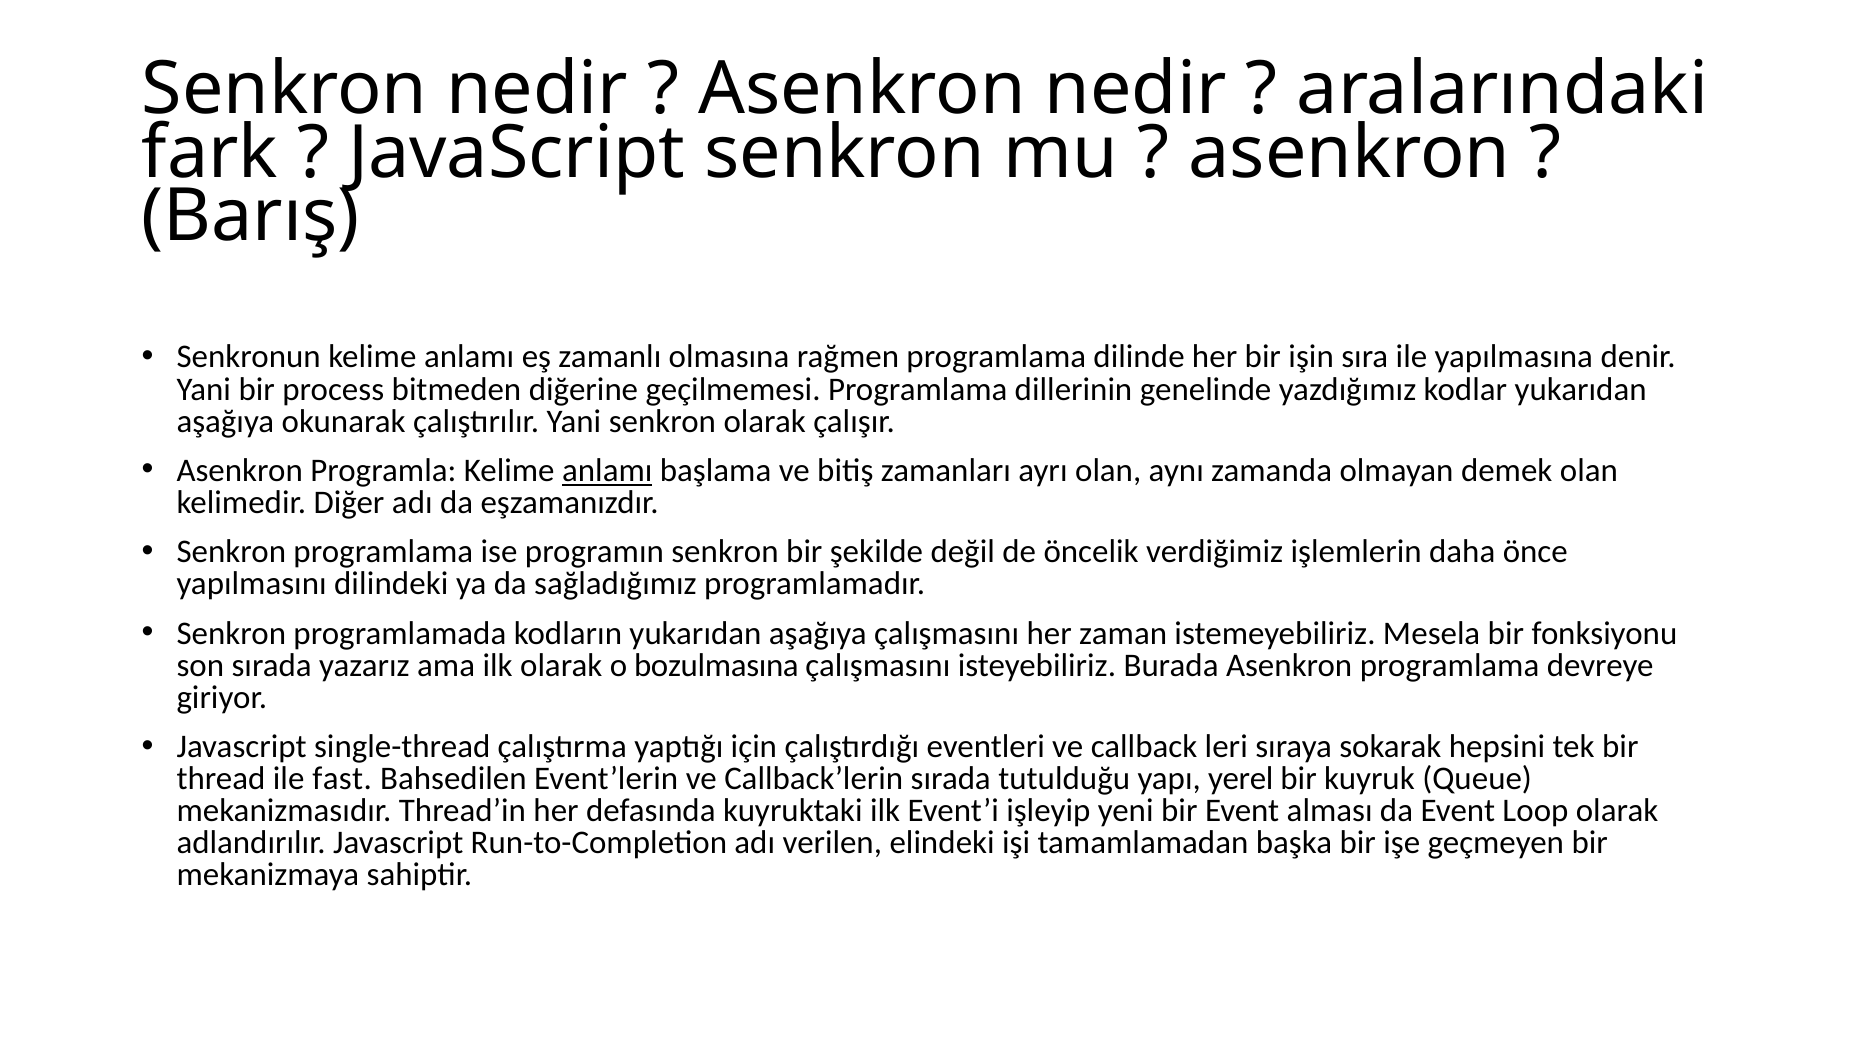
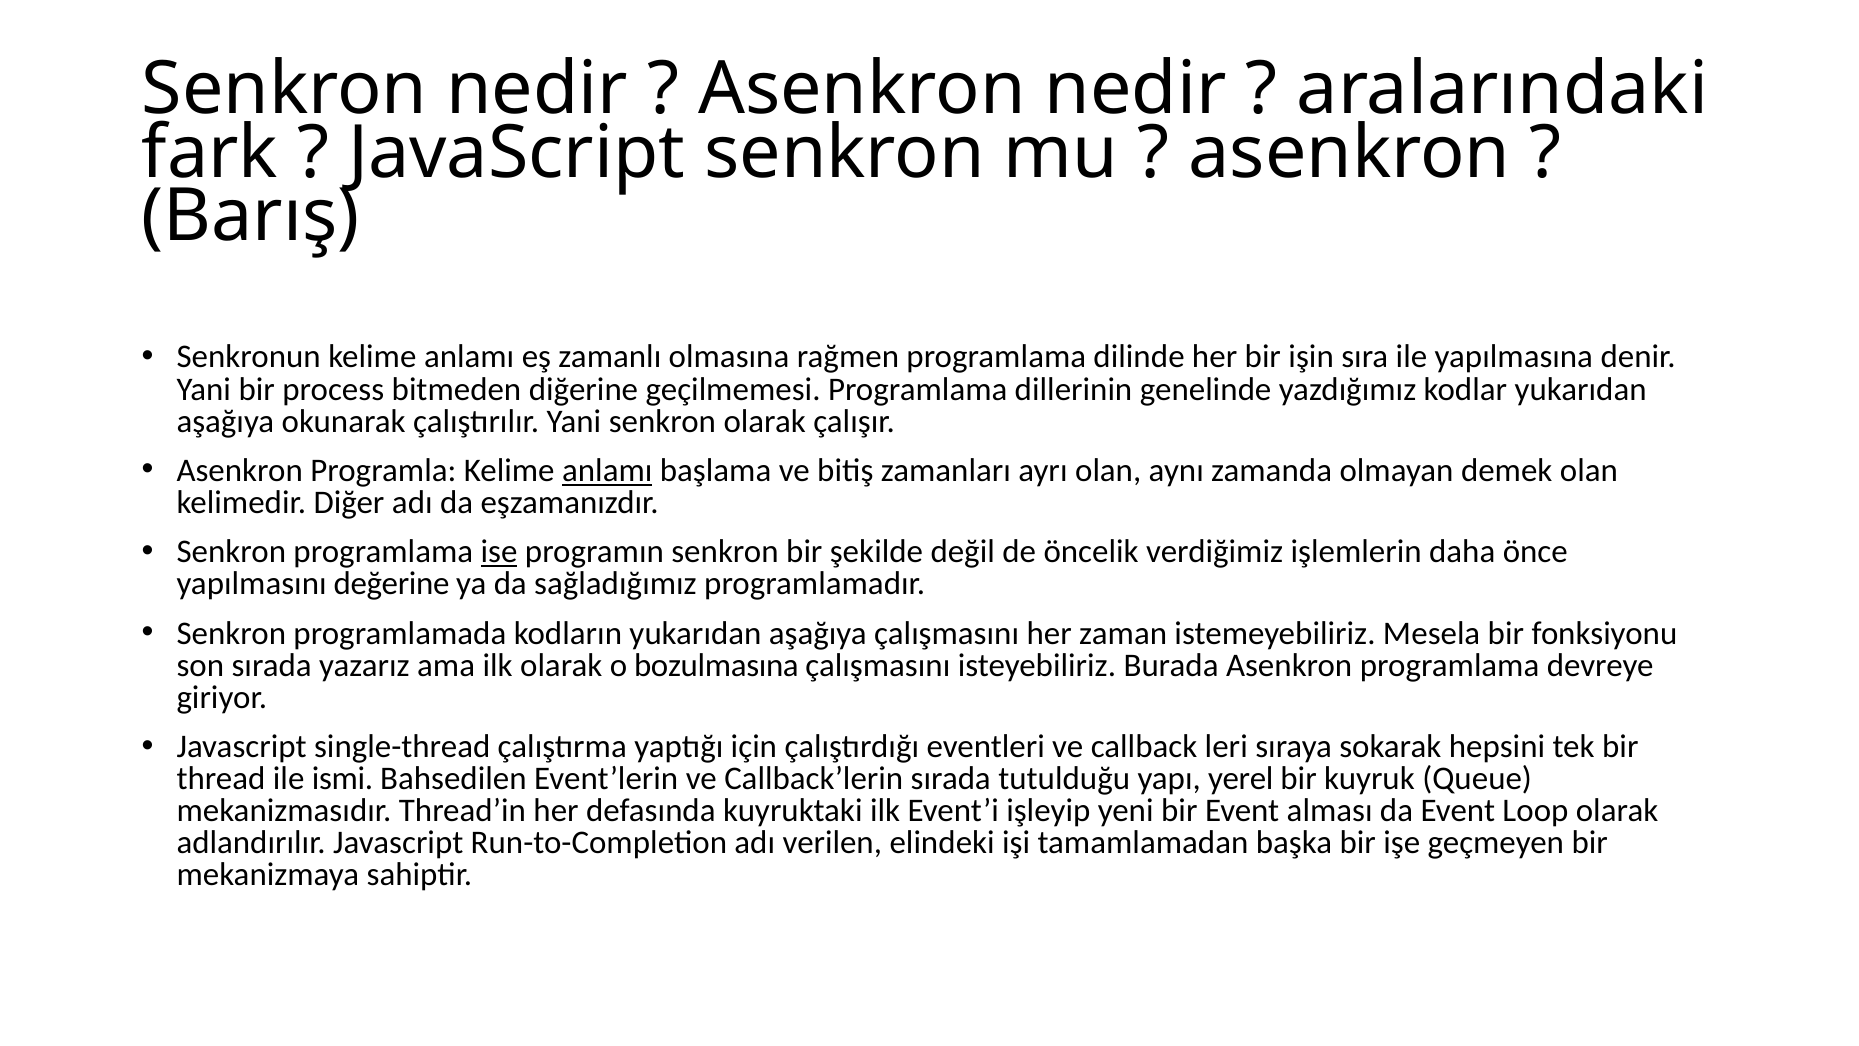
ise underline: none -> present (499, 552)
dilindeki: dilindeki -> değerine (392, 584)
fast: fast -> ismi (342, 779)
